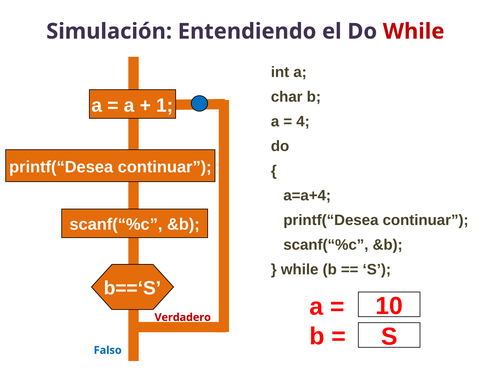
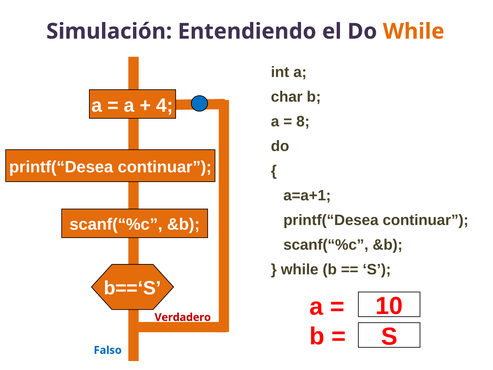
While colour: red -> orange (414, 31)
1: 1 -> 4 (165, 105)
4: 4 -> 8 (303, 121)
a=a+4: a=a+4 -> a=a+1 (307, 195)
